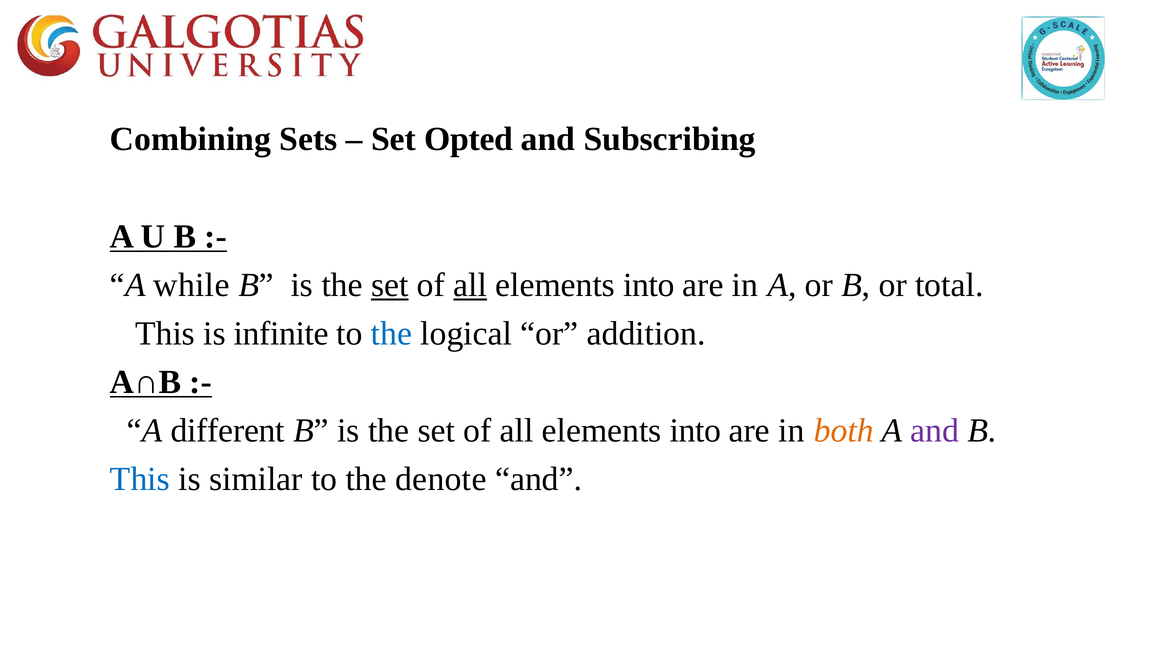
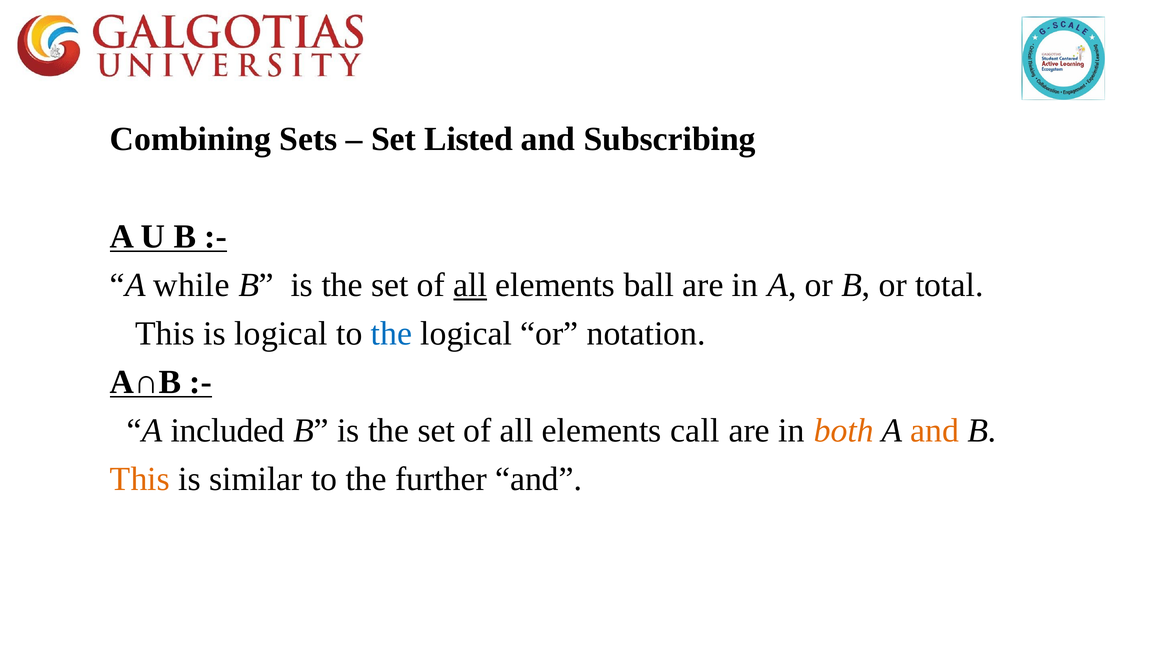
Opted: Opted -> Listed (469, 139)
set underline: present -> none (390, 285)
into: into -> ball (649, 285)
is infinite: infinite -> logical (281, 334)
addition: addition -> notation (646, 334)
different: different -> included (228, 431)
into: into -> call (695, 431)
and colour: purple -> orange (935, 431)
This colour: blue -> orange (140, 479)
denote: denote -> further (441, 479)
